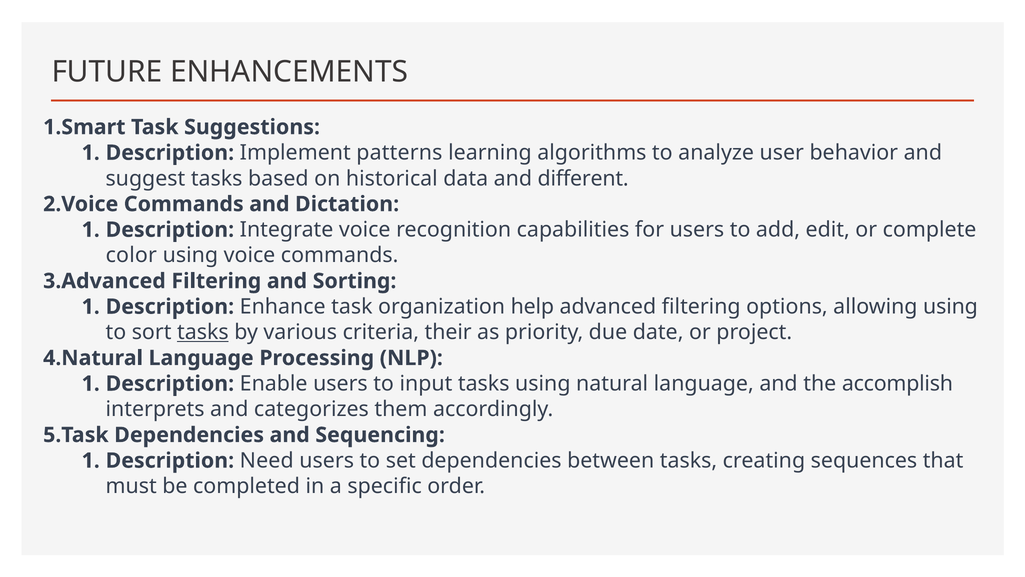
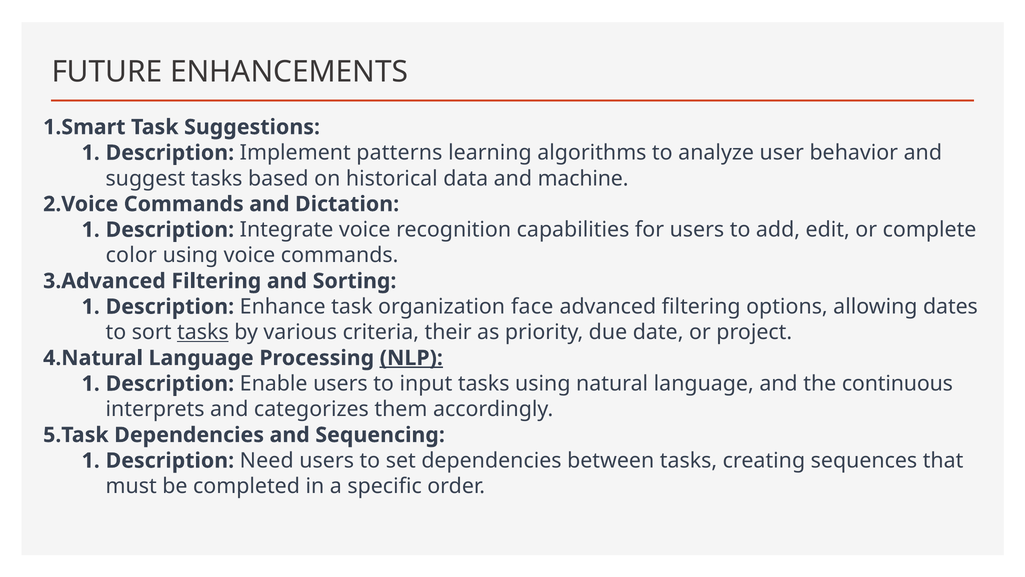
different: different -> machine (583, 178)
help: help -> face (532, 306)
allowing using: using -> dates (950, 306)
NLP underline: none -> present (411, 358)
accomplish: accomplish -> continuous (897, 383)
